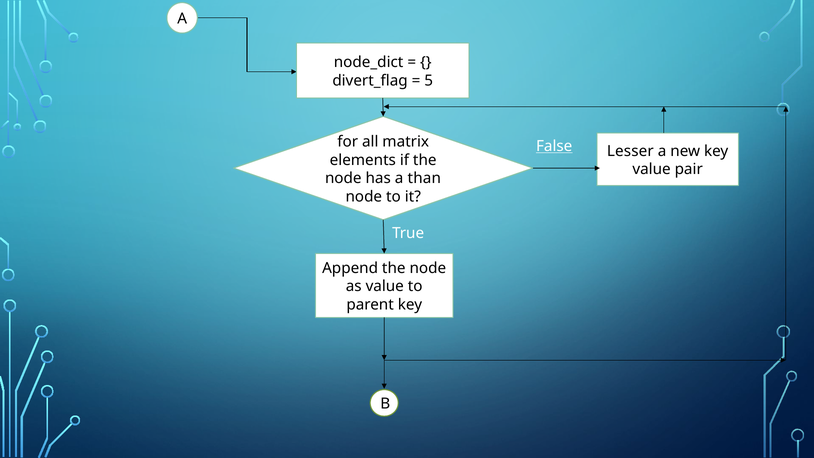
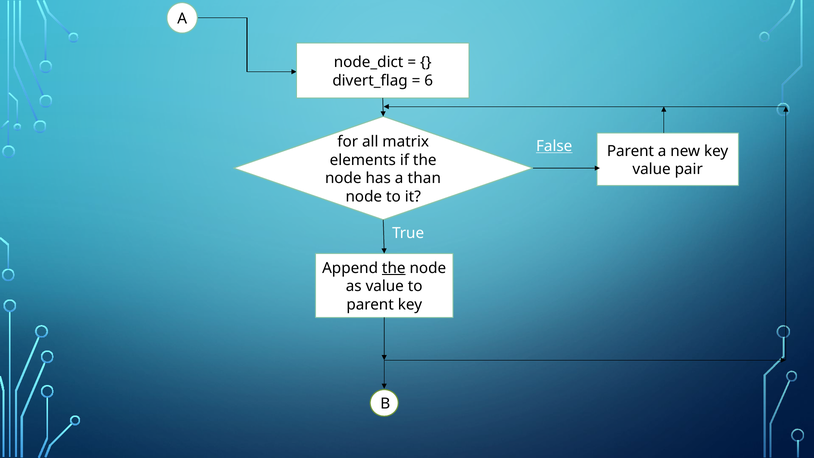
5: 5 -> 6 (429, 81)
Lesser: Lesser -> Parent (630, 151)
the underline: none -> present (394, 268)
